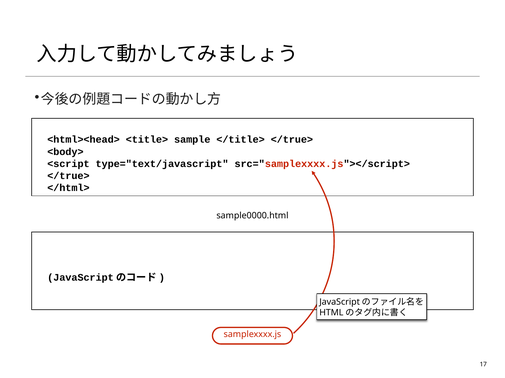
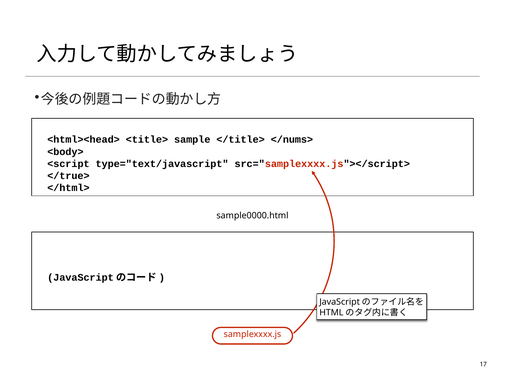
</title> </true>: </true> -> </nums> (292, 140)
